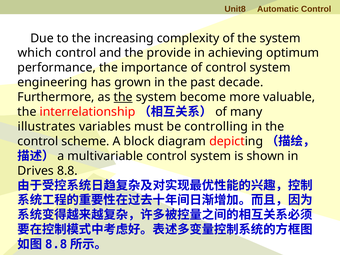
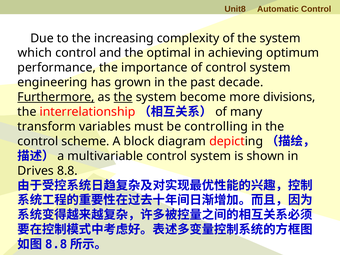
provide: provide -> optimal (169, 53)
Furthermore underline: none -> present (56, 97)
valuable: valuable -> divisions (289, 97)
illustrates: illustrates -> transform (47, 127)
